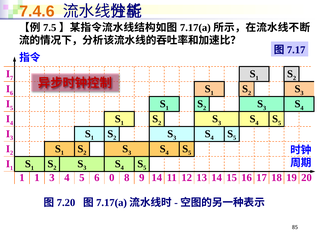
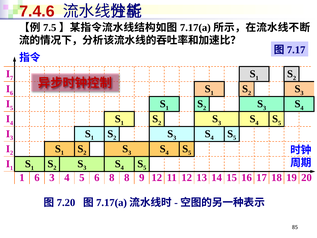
7.4.6 colour: orange -> red (37, 11)
1: 1 -> 6 (37, 177)
6 0: 0 -> 8 (112, 177)
9 14: 14 -> 12 (157, 177)
